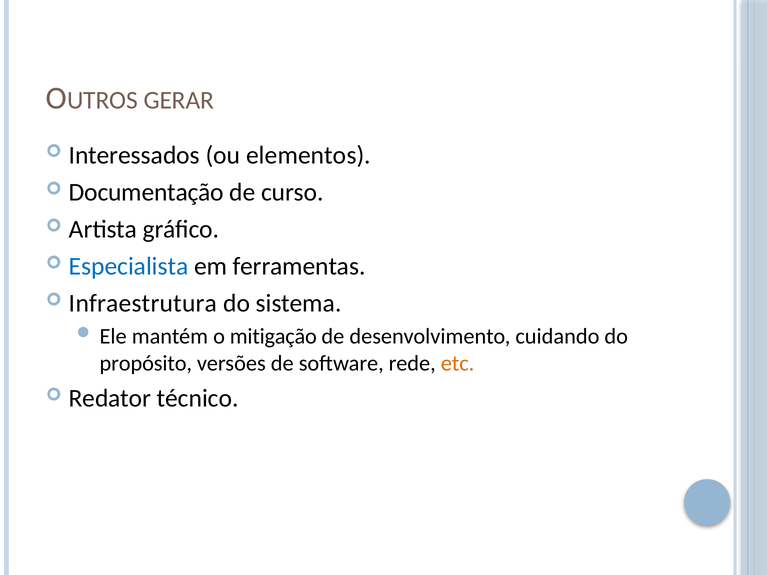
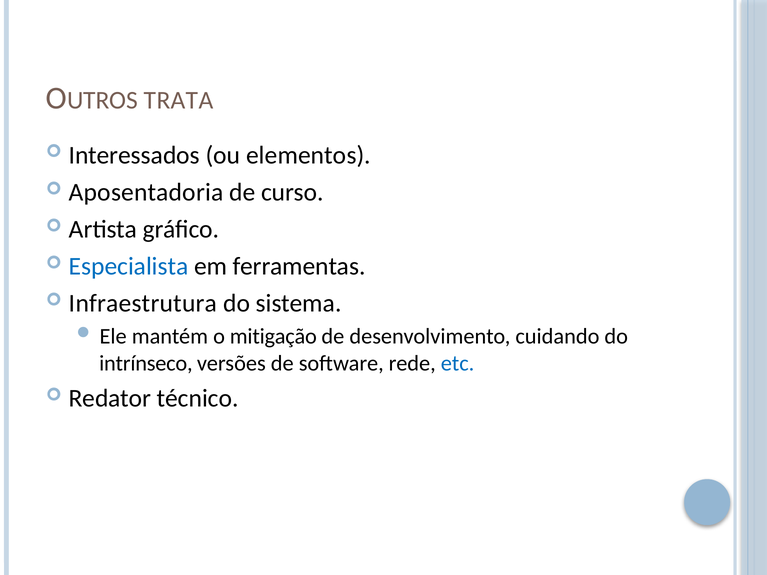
GERAR: GERAR -> TRATA (179, 100)
Documentação: Documentação -> Aposentadoria (146, 192)
propósito: propósito -> intrínseco (146, 363)
etc colour: orange -> blue (458, 363)
